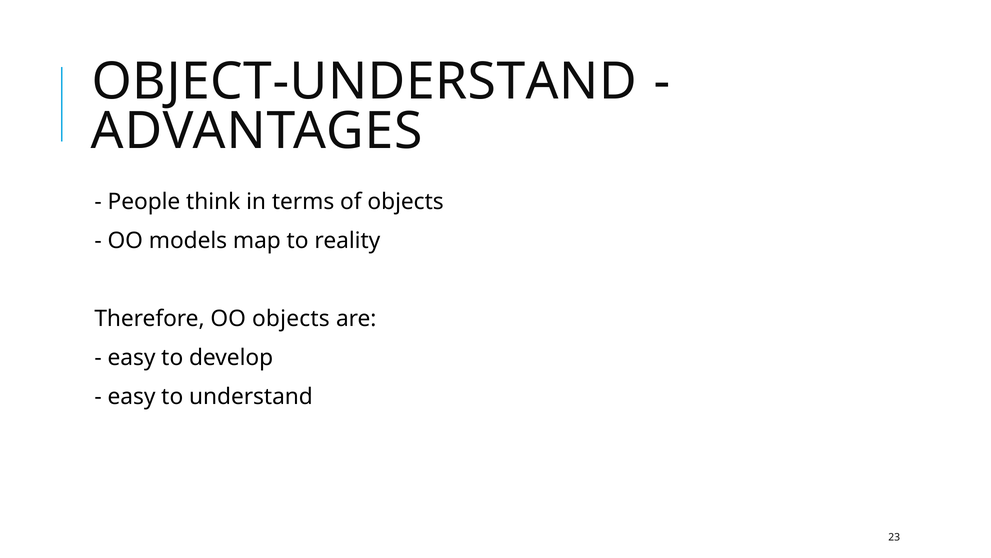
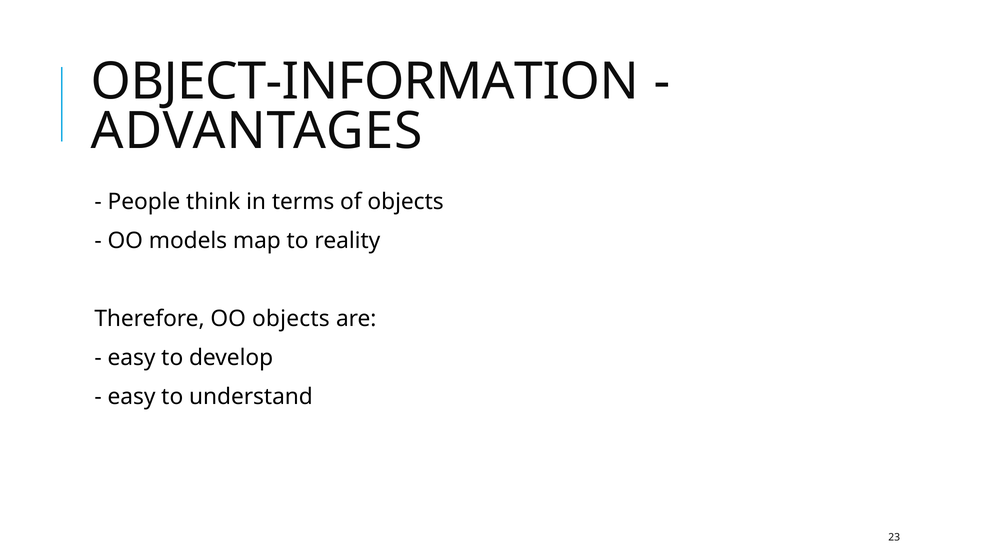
OBJECT-UNDERSTAND: OBJECT-UNDERSTAND -> OBJECT-INFORMATION (365, 82)
